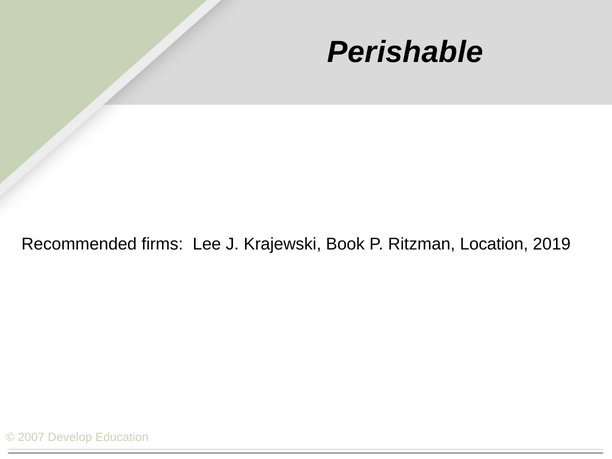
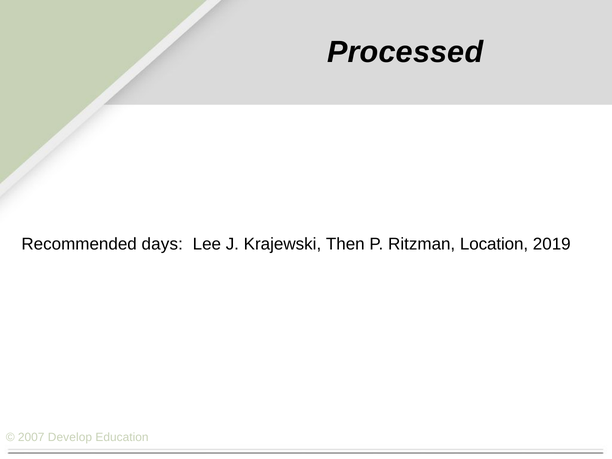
Perishable: Perishable -> Processed (405, 52)
firms: firms -> days (162, 244)
Book: Book -> Then (345, 244)
